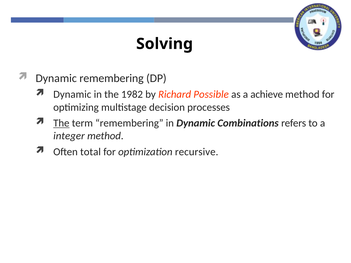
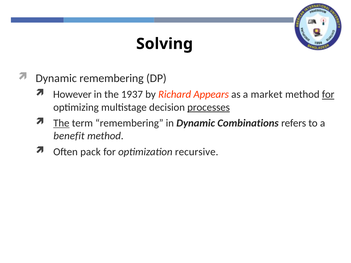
Dynamic: Dynamic -> However (72, 95)
1982: 1982 -> 1937 (132, 95)
Possible: Possible -> Appears (211, 95)
achieve: achieve -> market (267, 95)
for underline: none -> present (328, 95)
processes underline: none -> present (209, 107)
integer: integer -> benefit (69, 136)
total: total -> pack (90, 152)
